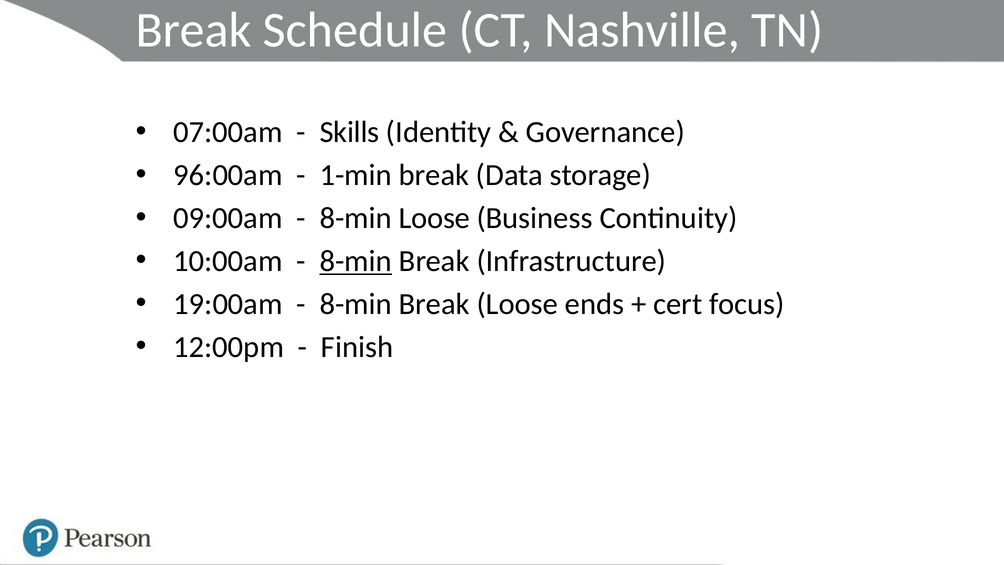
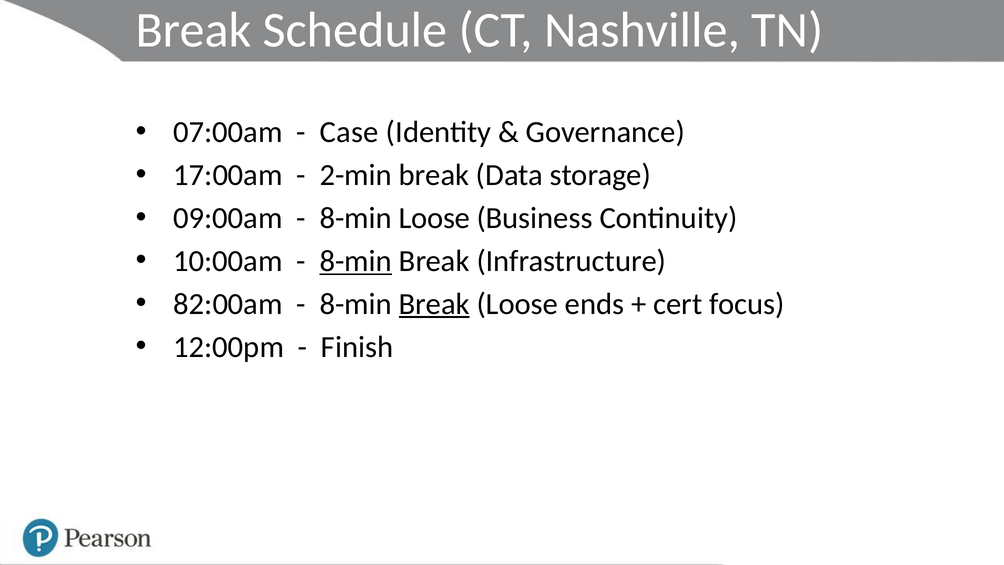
Skills: Skills -> Case (349, 132)
96:00am: 96:00am -> 17:00am (228, 175)
1-min: 1-min -> 2-min (356, 175)
19:00am: 19:00am -> 82:00am (228, 304)
Break underline: none -> present (434, 304)
